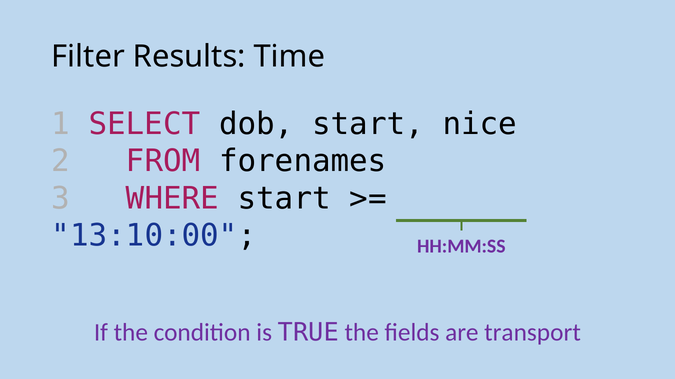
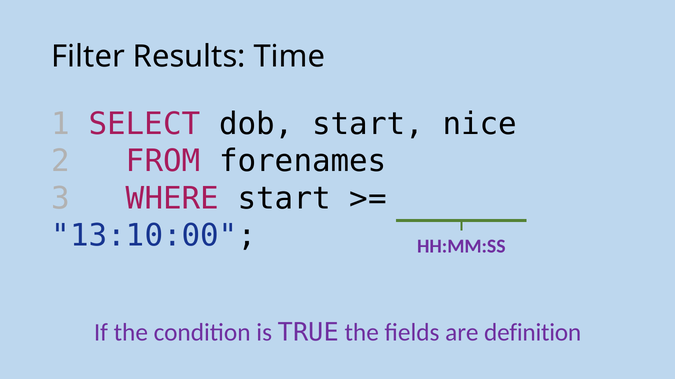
transport: transport -> definition (533, 333)
